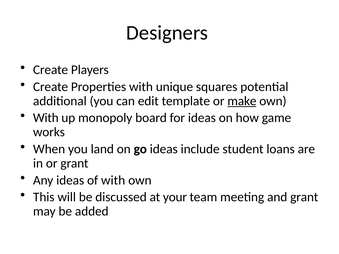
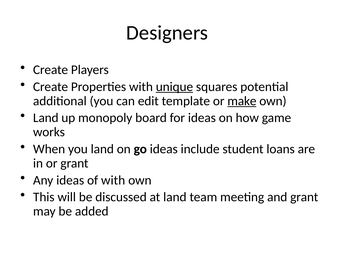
unique underline: none -> present (174, 87)
With: With -> Land (46, 118)
at your: your -> land (175, 197)
